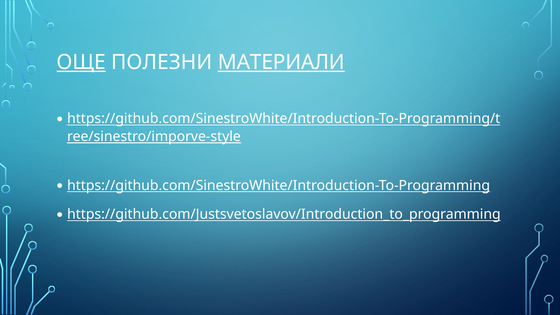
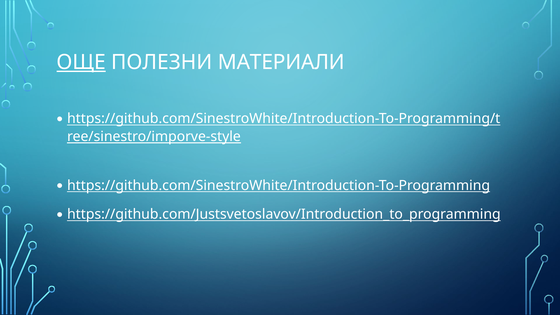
МАТЕРИАЛИ underline: present -> none (281, 62)
